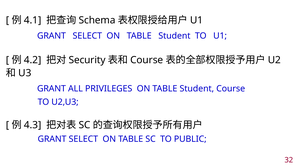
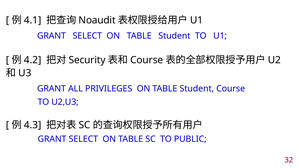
Schema: Schema -> Noaudit (97, 20)
